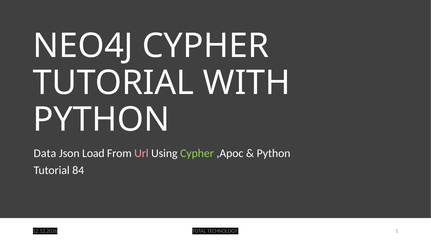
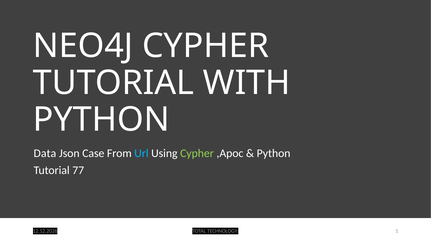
Load: Load -> Case (93, 154)
Url colour: pink -> light blue (141, 154)
84: 84 -> 77 (78, 171)
